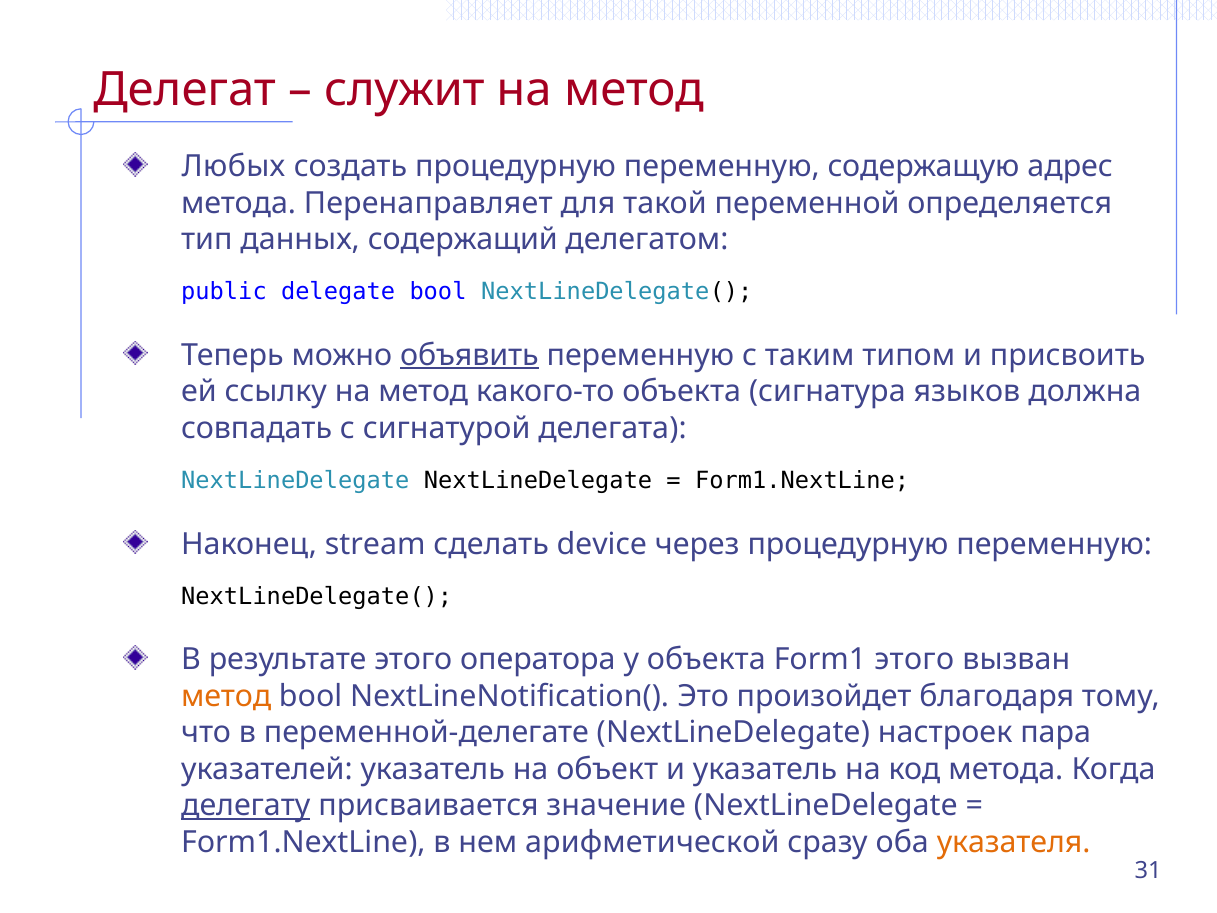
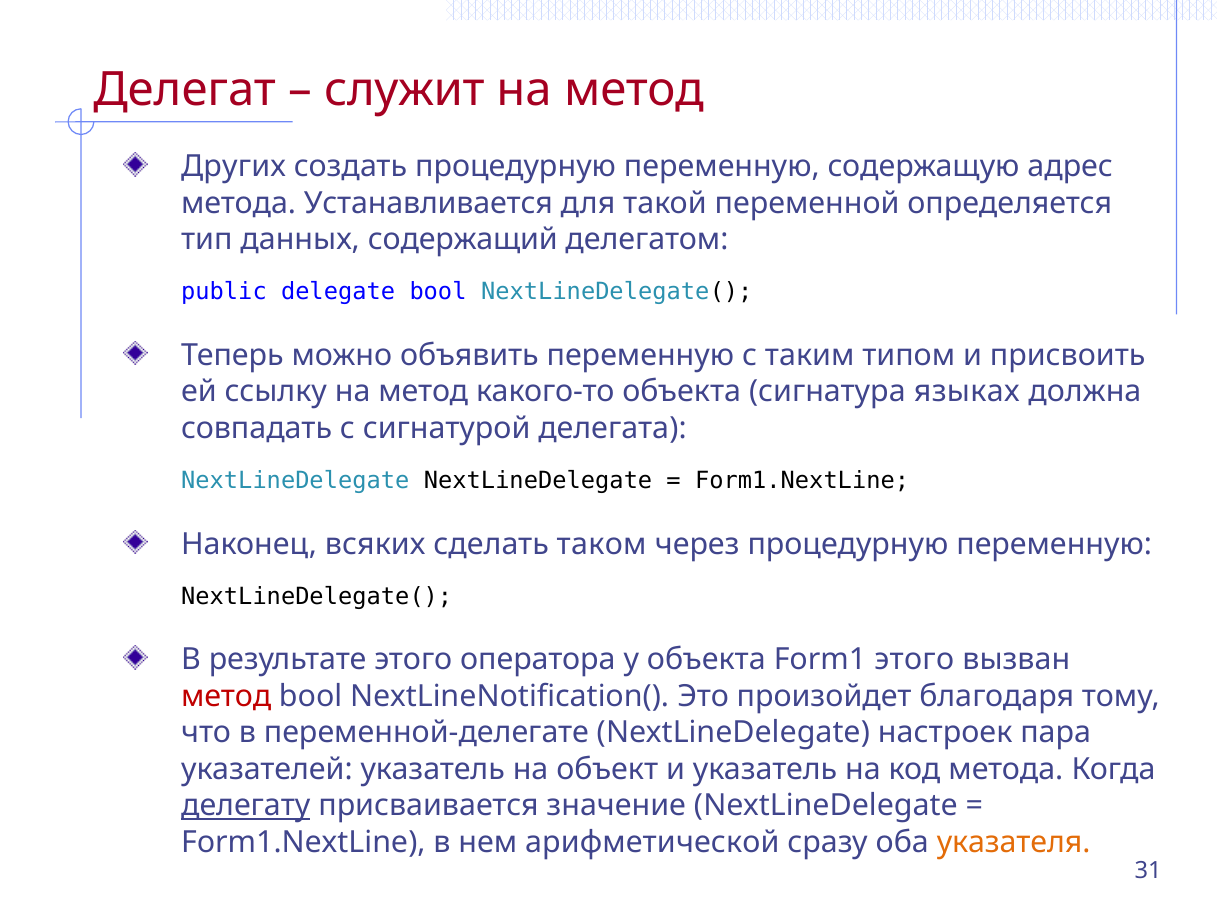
Любых: Любых -> Других (234, 167)
Перенаправляет: Перенаправляет -> Устанавливается (428, 203)
объявить underline: present -> none (469, 355)
языков: языков -> языках (967, 392)
stream: stream -> всяких (375, 544)
device: device -> таком (602, 544)
метод colour: orange -> red (226, 696)
